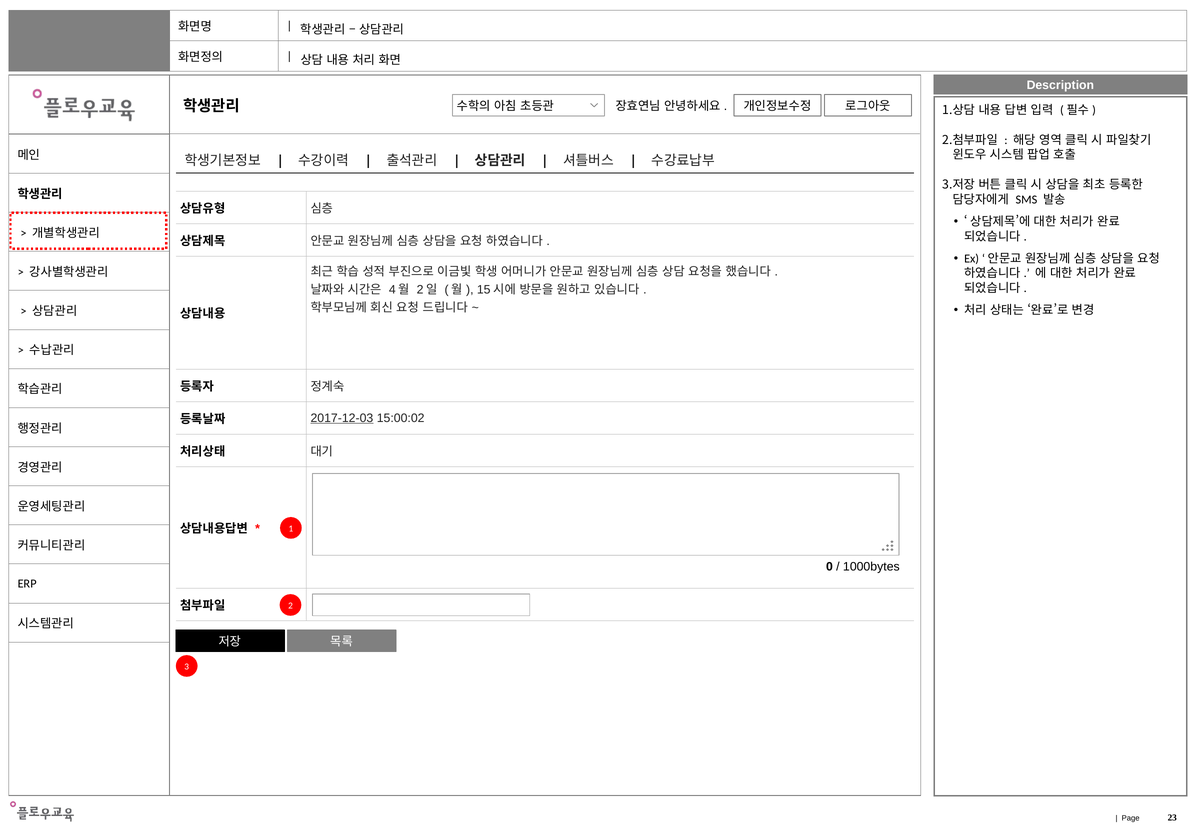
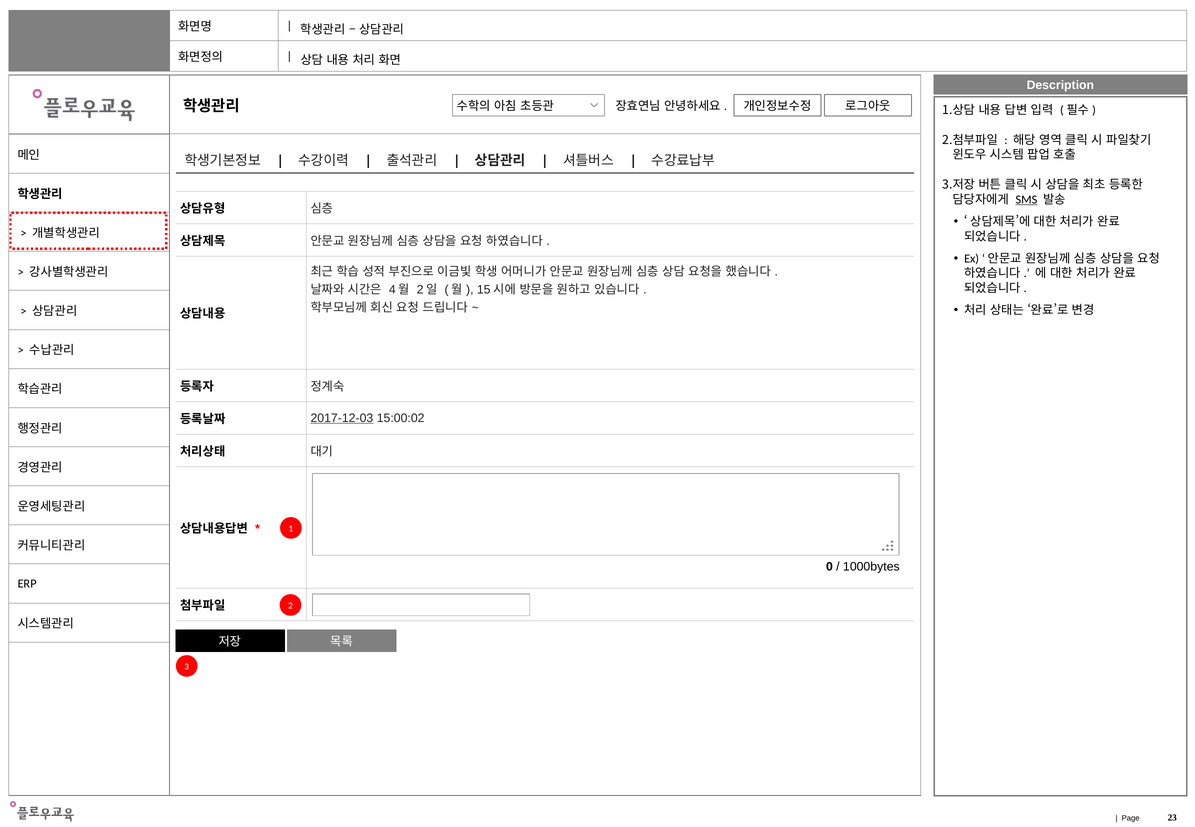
SMS underline: none -> present (1026, 200)
